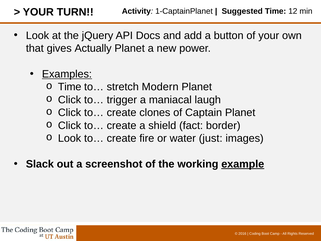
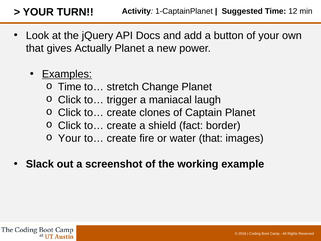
Modern: Modern -> Change (160, 87)
Look: Look -> Your (70, 138)
water just: just -> that (211, 138)
example underline: present -> none (243, 164)
